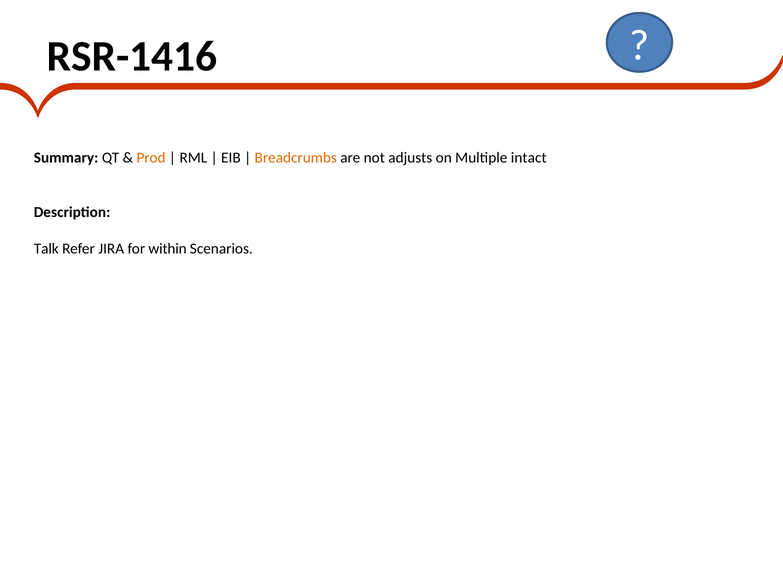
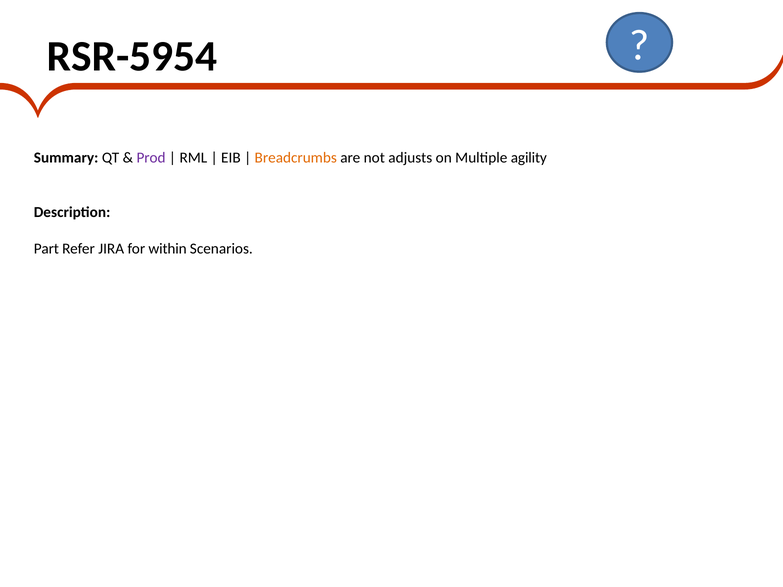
RSR-1416: RSR-1416 -> RSR-5954 (132, 56)
Prod colour: orange -> purple (151, 158)
intact: intact -> agility (529, 158)
Talk: Talk -> Part (46, 249)
